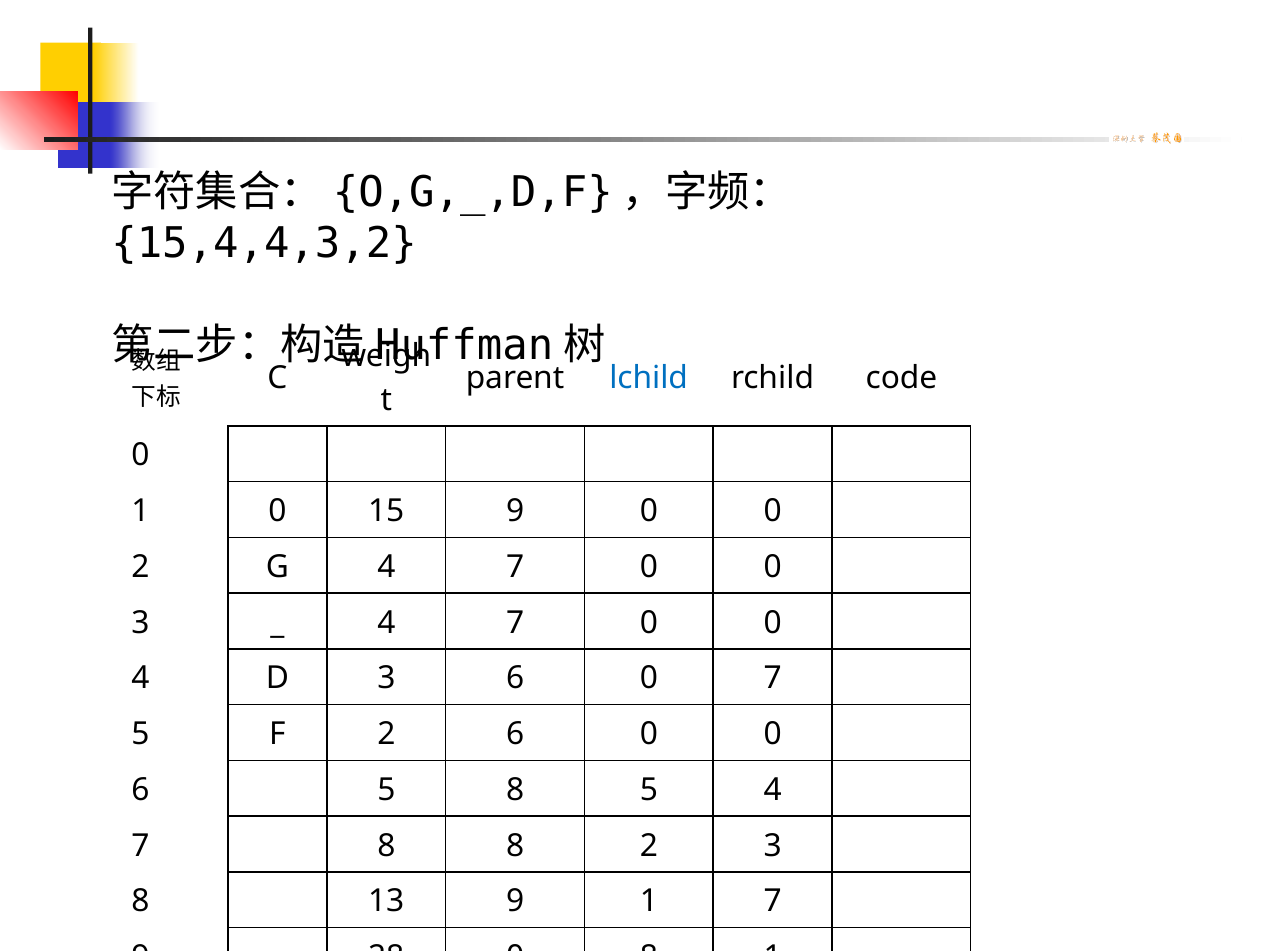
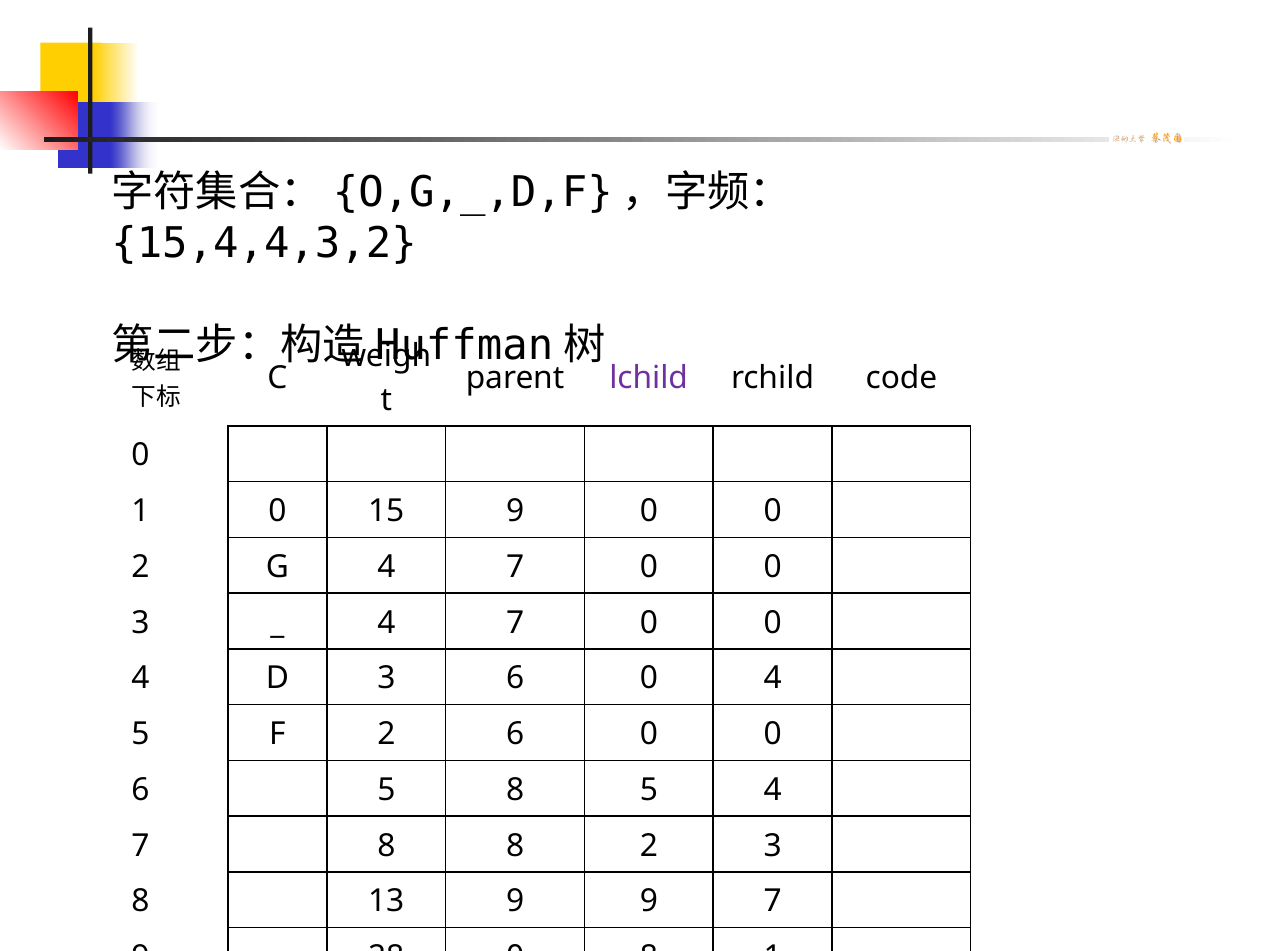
lchild colour: blue -> purple (649, 378)
6 0 7: 7 -> 4 (773, 678)
9 1: 1 -> 9 (649, 902)
